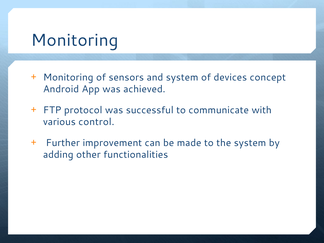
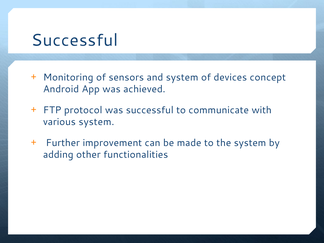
Monitoring: Monitoring -> Successful (75, 40)
various control: control -> system (96, 122)
